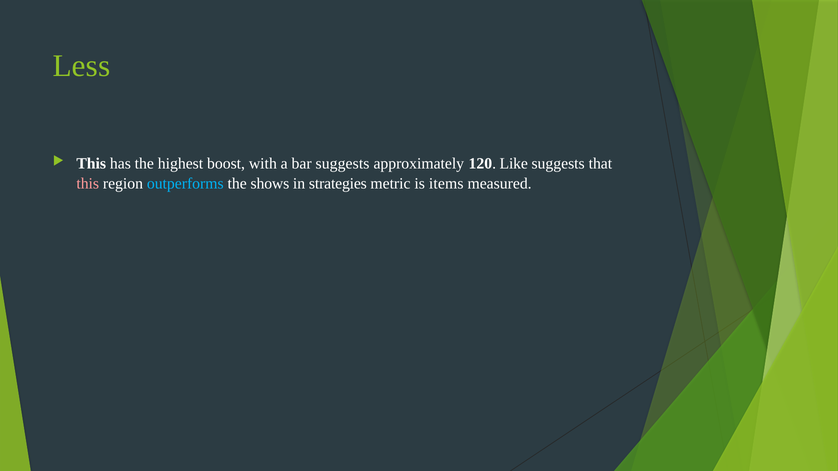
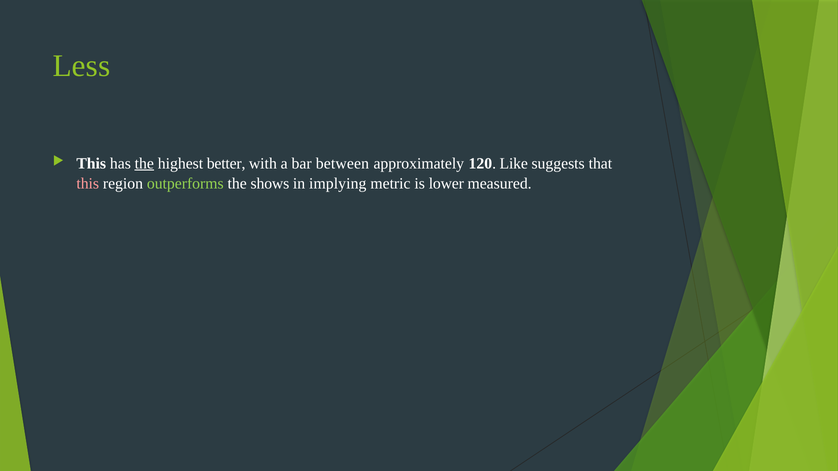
the underline: none -> present (144, 163)
boost: boost -> better (226, 163)
bar suggests: suggests -> between (342, 163)
outperforms colour: light blue -> light green (185, 184)
strategies: strategies -> implying (338, 184)
items: items -> lower (446, 184)
